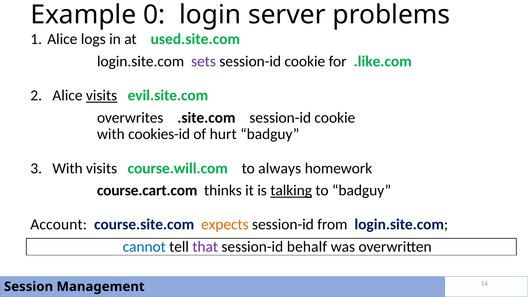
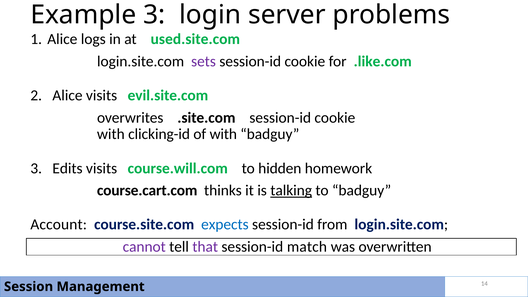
Example 0: 0 -> 3 (154, 15)
visits underline: present -> none (102, 95)
cookies-id: cookies-id -> clicking-id (159, 134)
of hurt: hurt -> with (223, 134)
3 With: With -> Edits (67, 168)
always: always -> hidden (280, 168)
expects colour: orange -> blue (225, 225)
cannot colour: blue -> purple (144, 247)
behalf: behalf -> match (307, 247)
